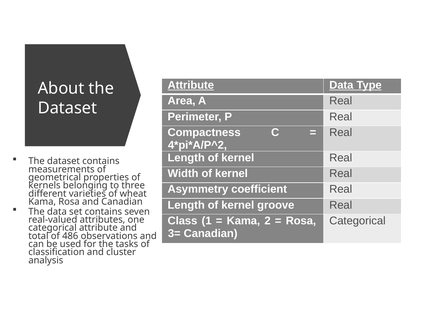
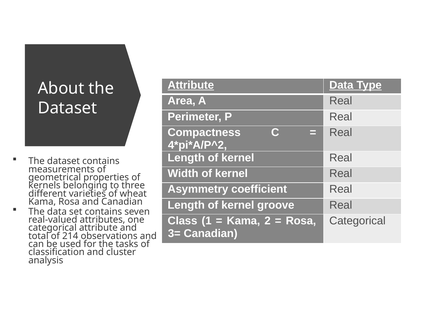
486: 486 -> 214 (70, 235)
